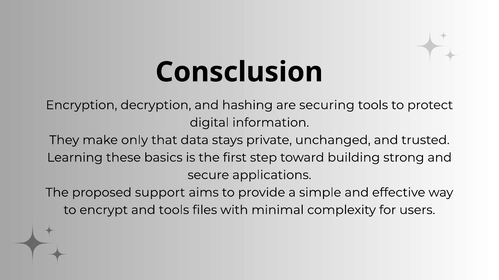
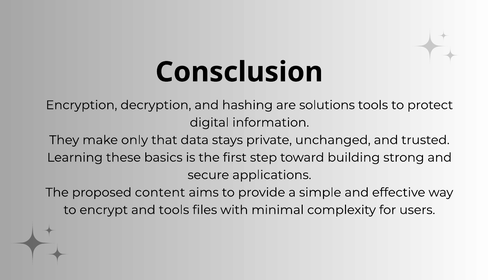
securing: securing -> solutions (327, 105)
support: support -> content (160, 193)
